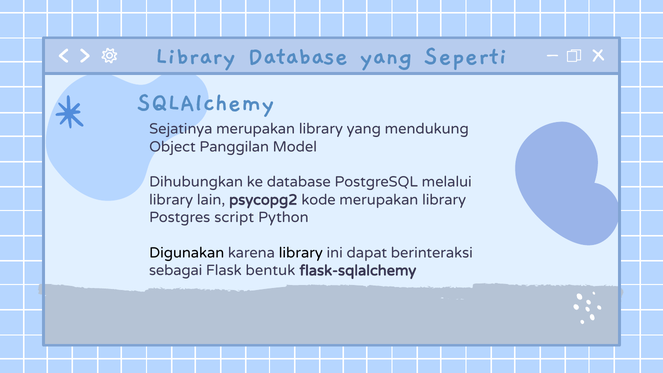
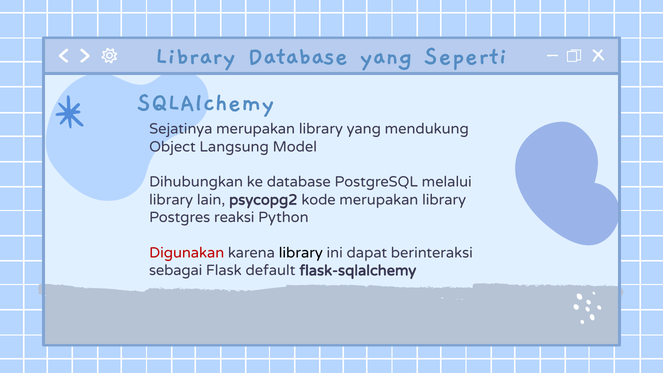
Panggilan: Panggilan -> Langsung (234, 147)
script: script -> reaksi (234, 217)
Digunakan colour: black -> red (187, 253)
bentuk: bentuk -> default (270, 270)
